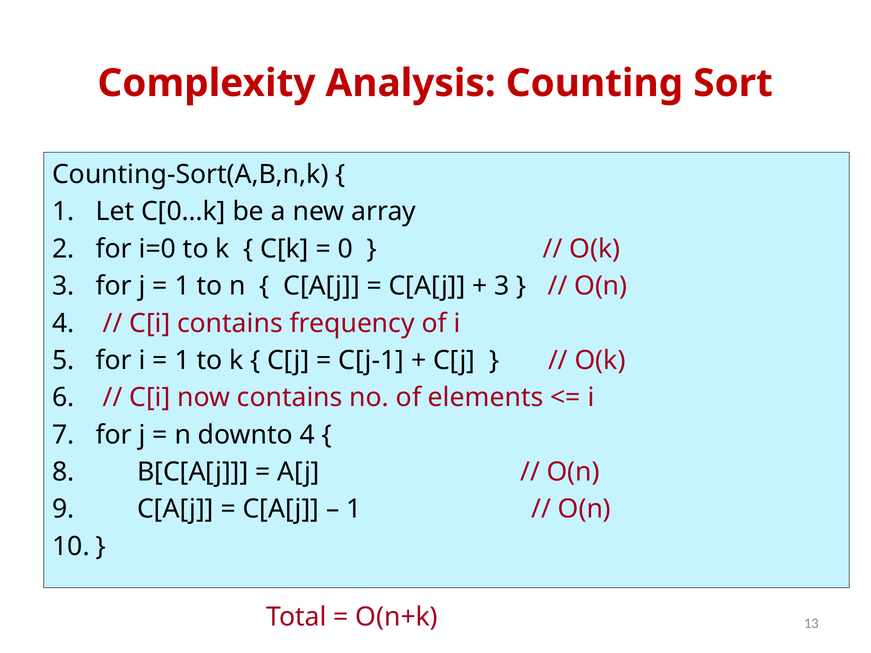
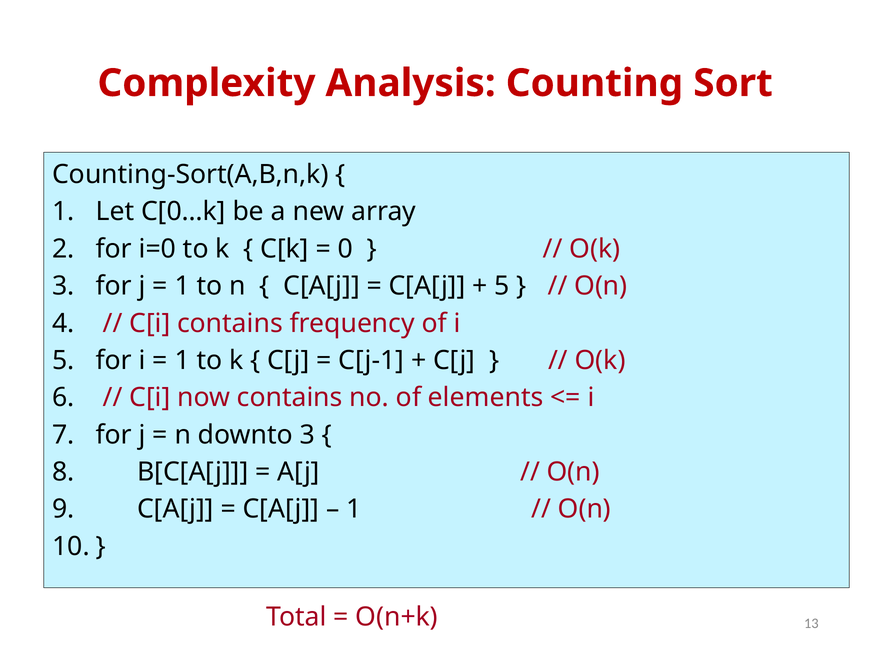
3: 3 -> 5 (502, 286)
downto 4: 4 -> 3 (307, 435)
